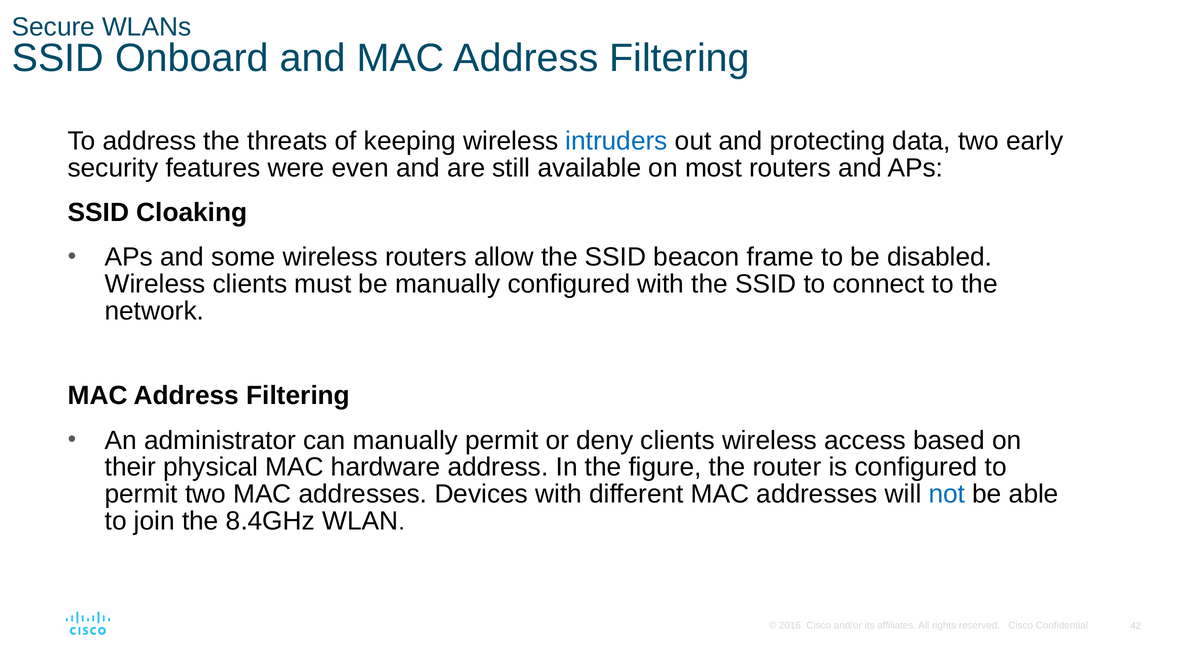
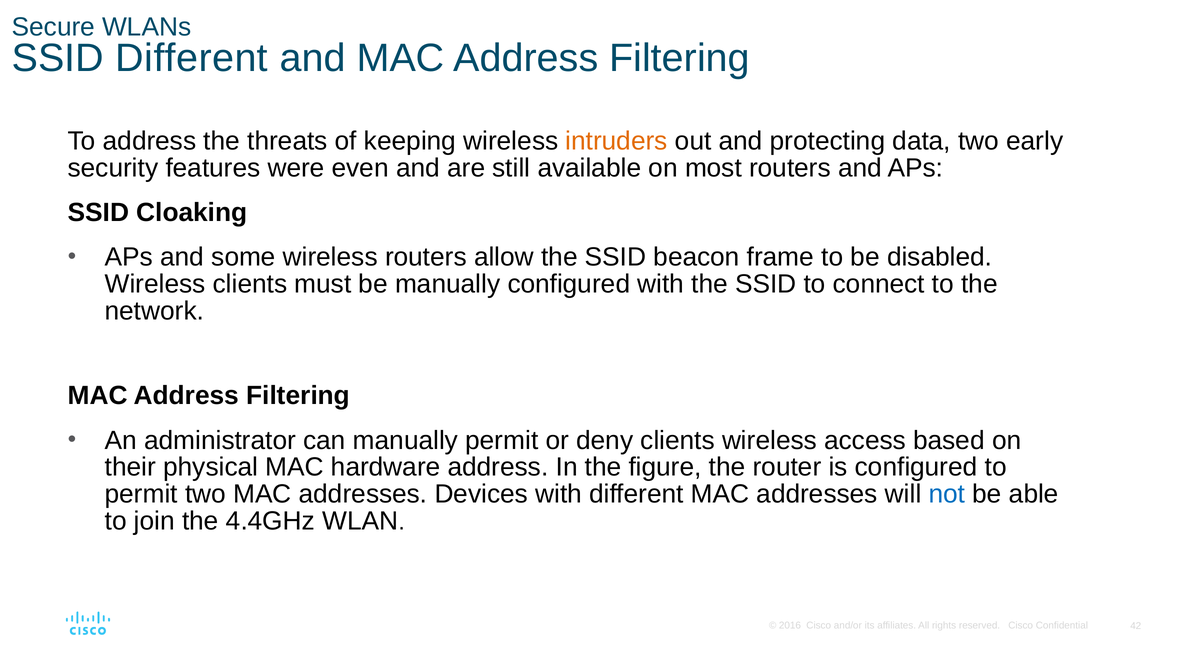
SSID Onboard: Onboard -> Different (192, 58)
intruders colour: blue -> orange (616, 141)
8.4GHz: 8.4GHz -> 4.4GHz (270, 521)
